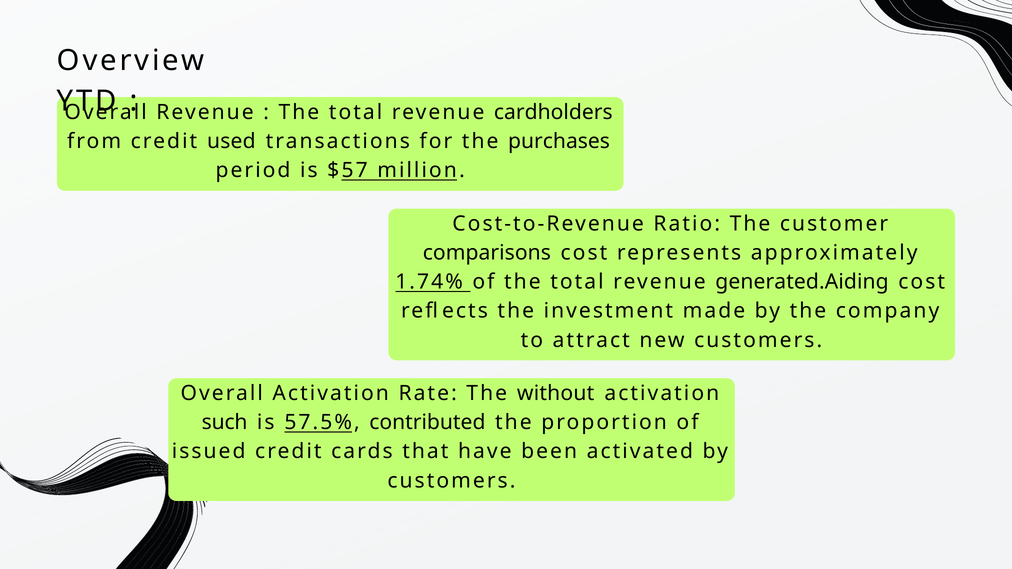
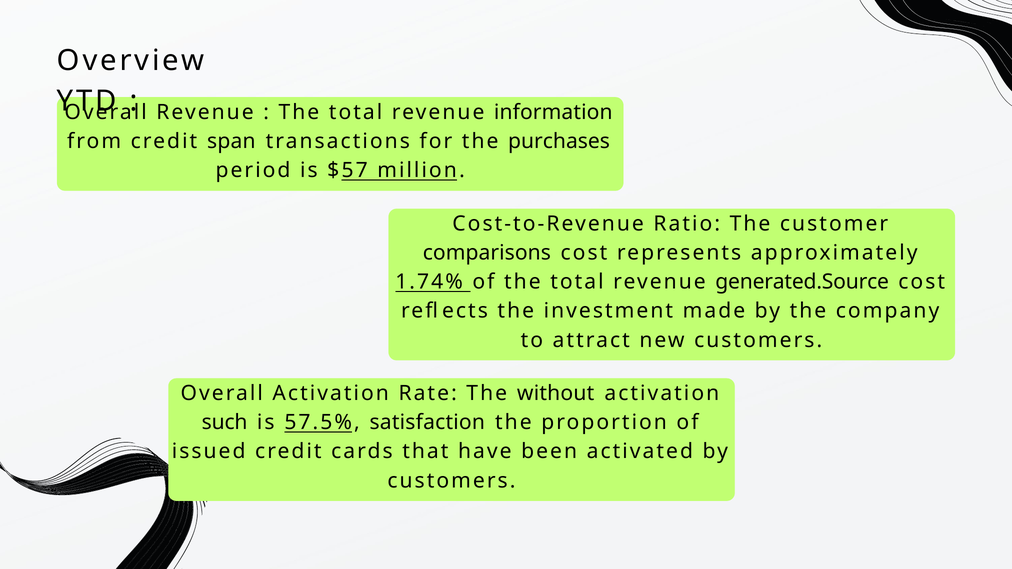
cardholders: cardholders -> information (553, 112)
used: used -> span (231, 141)
generated.Aiding: generated.Aiding -> generated.Source (802, 282)
contributed: contributed -> satisfaction (427, 423)
